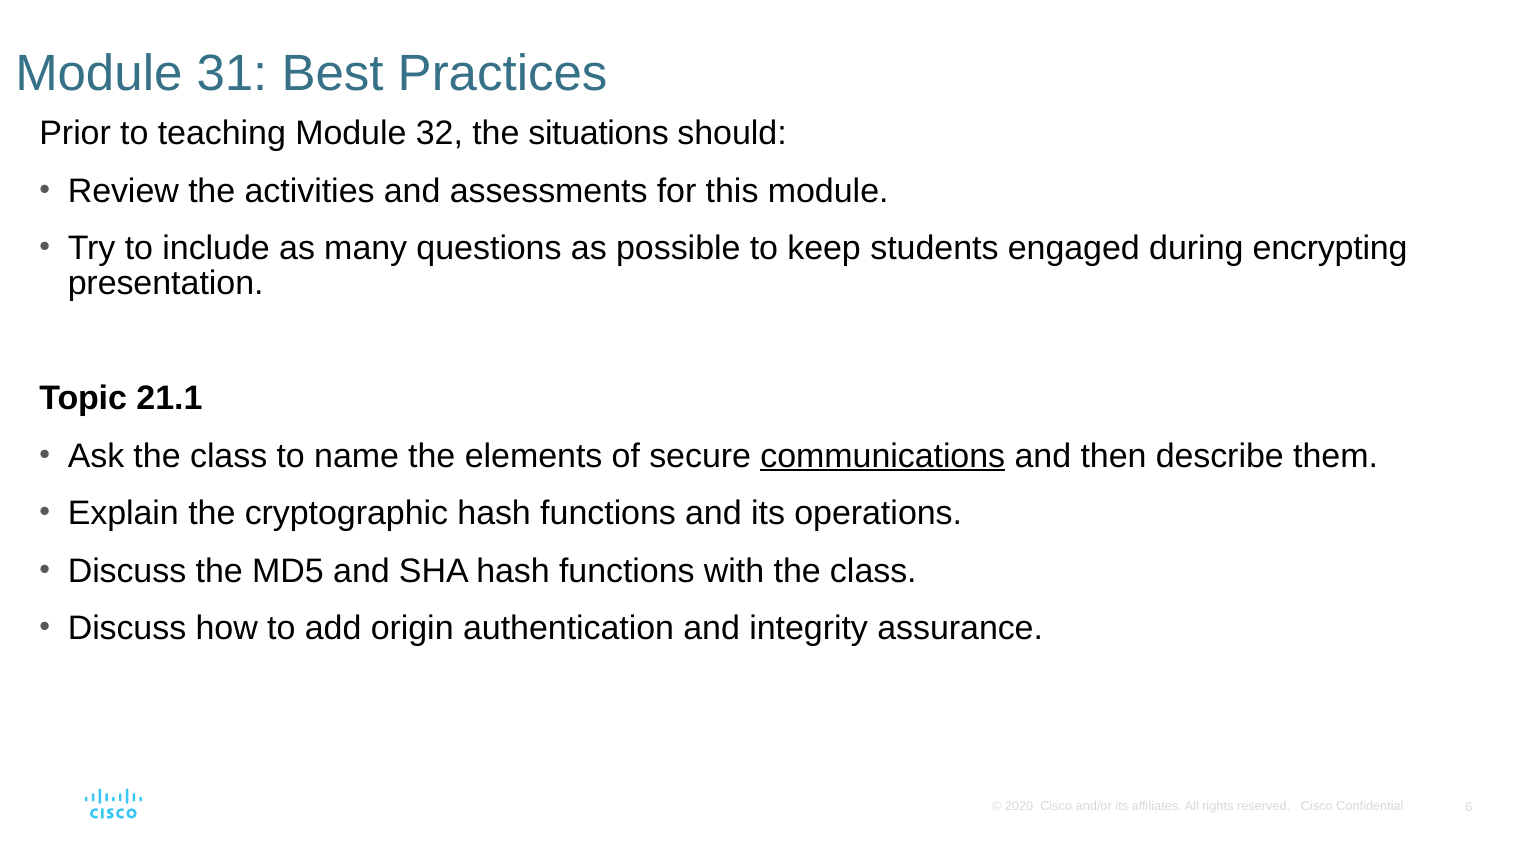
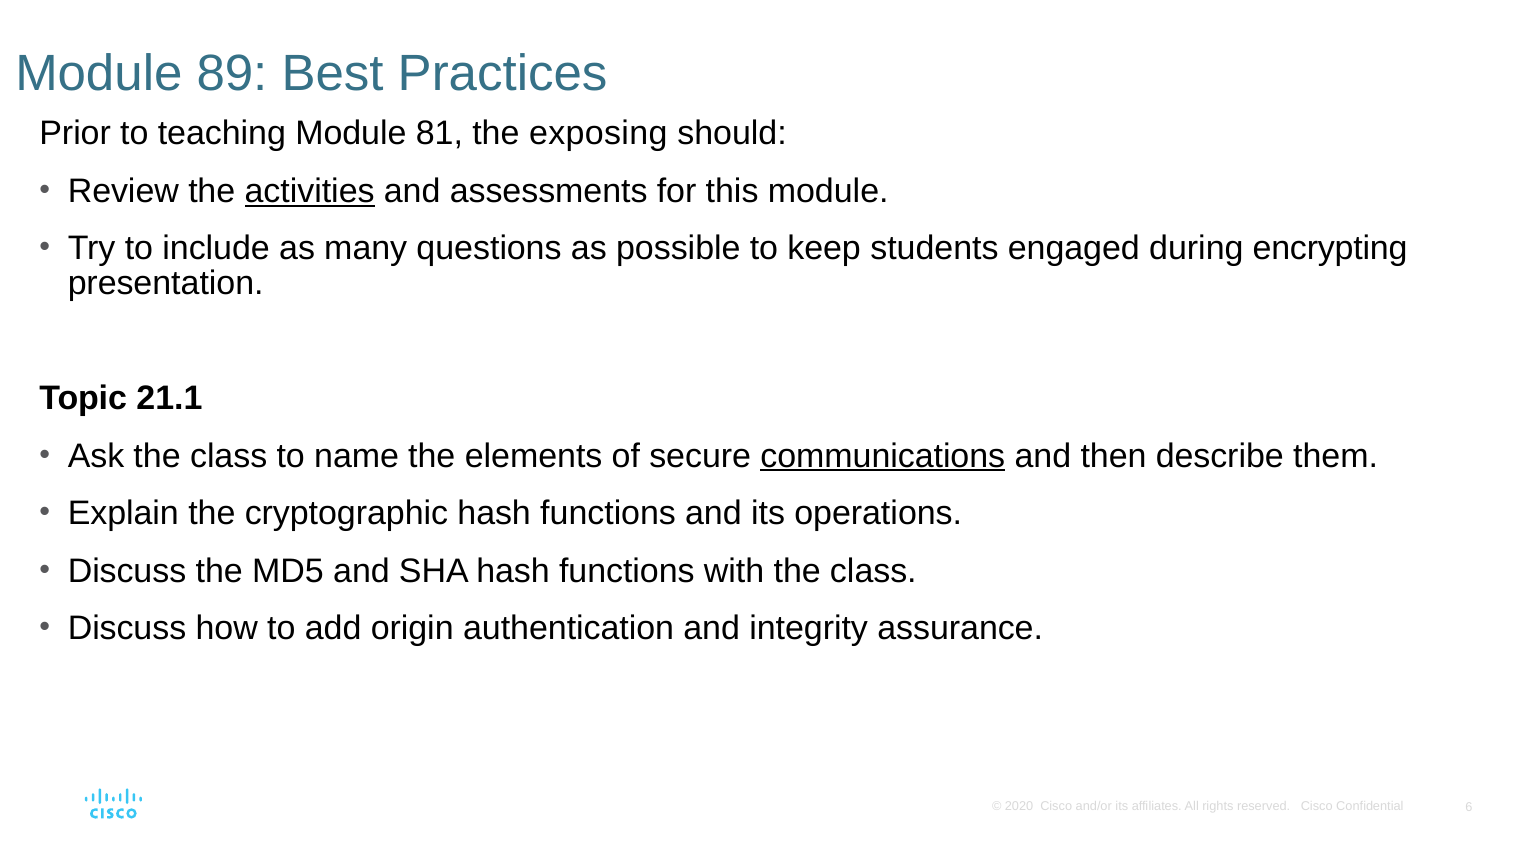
31: 31 -> 89 (232, 74)
32: 32 -> 81 (439, 134)
situations: situations -> exposing (598, 134)
activities underline: none -> present (310, 191)
